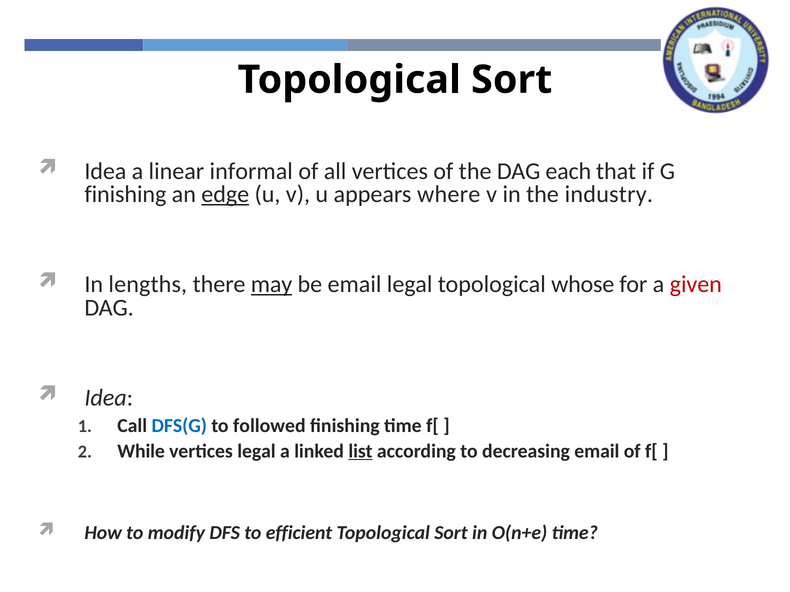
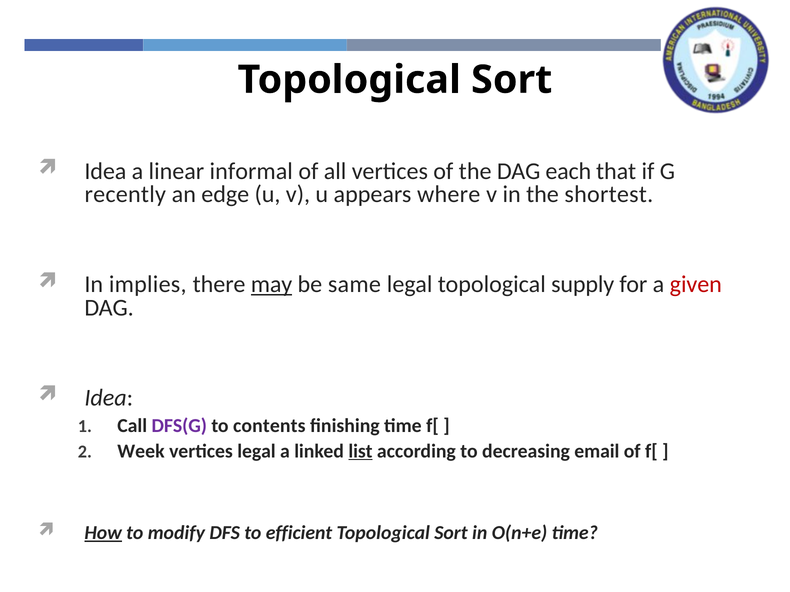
finishing: finishing -> recently (125, 194)
edge underline: present -> none (225, 194)
industry: industry -> shortest (609, 194)
lengths: lengths -> implies (148, 285)
be email: email -> same (354, 285)
whose: whose -> supply (583, 285)
DFS(G colour: blue -> purple (179, 426)
followed: followed -> contents (269, 426)
While: While -> Week (141, 451)
How underline: none -> present (103, 533)
